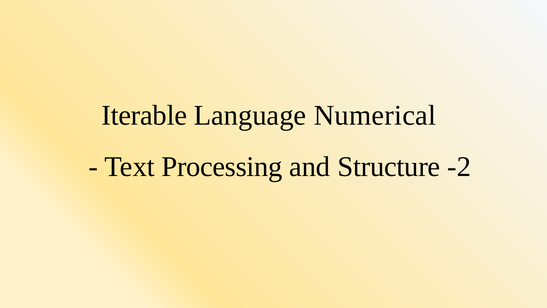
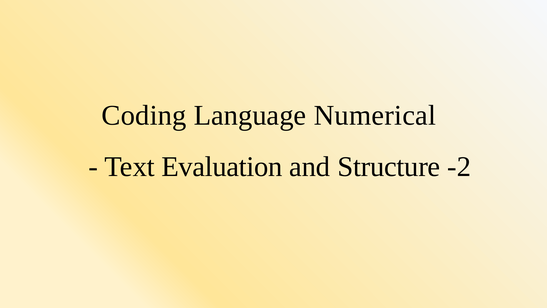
Iterable: Iterable -> Coding (144, 115)
Processing: Processing -> Evaluation (222, 167)
